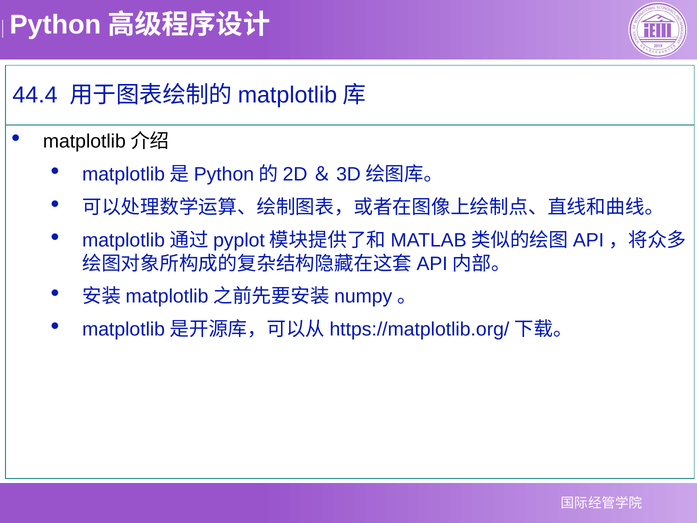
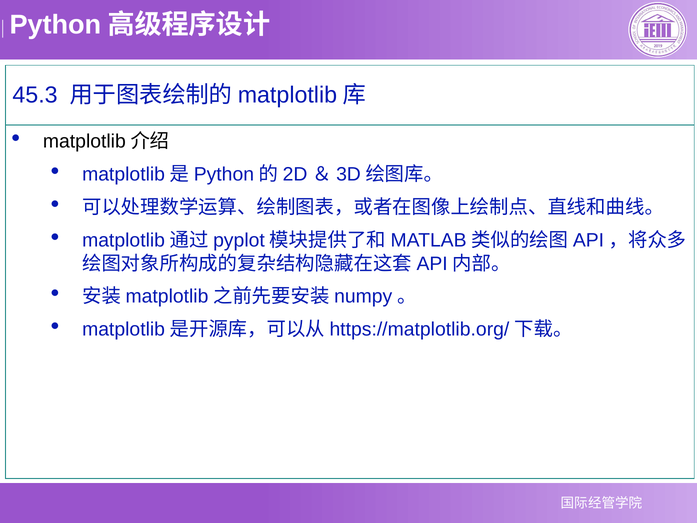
44.4: 44.4 -> 45.3 (35, 95)
